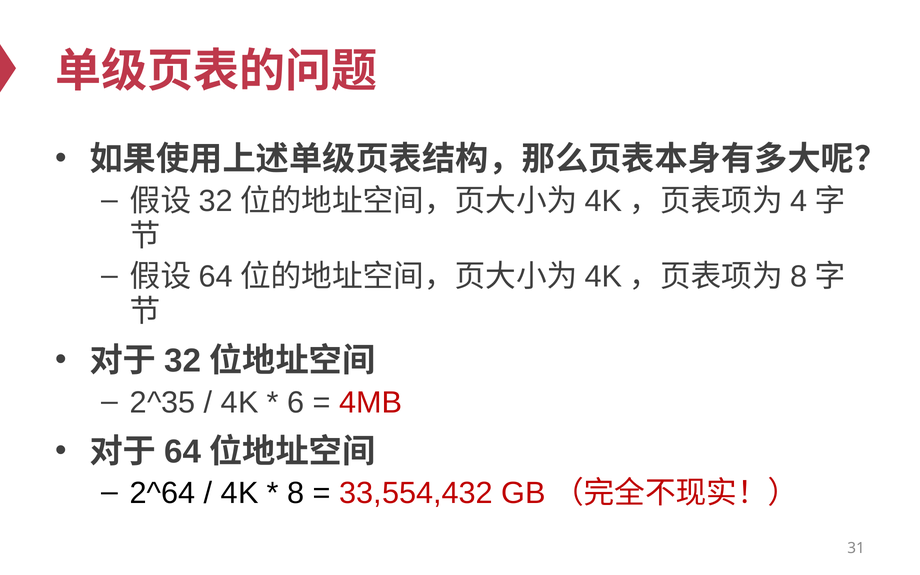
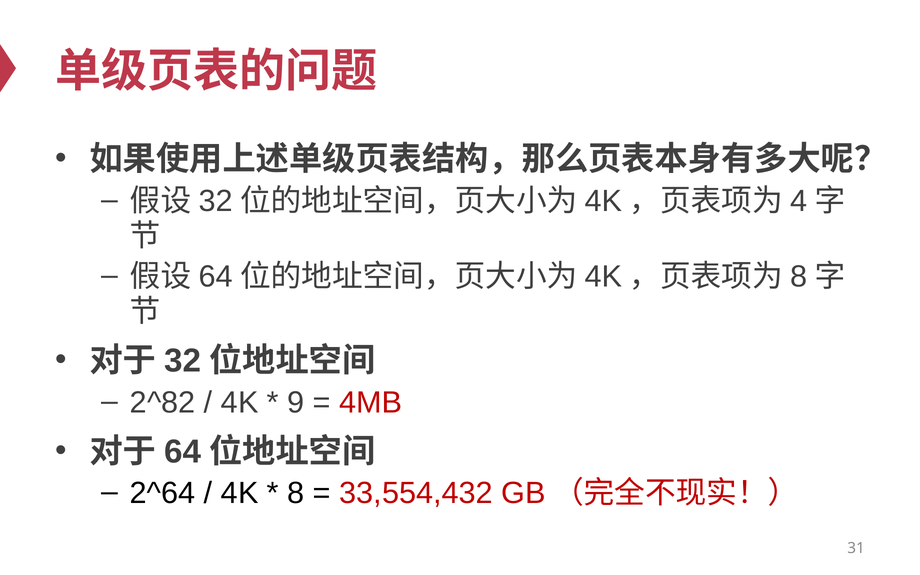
2^35: 2^35 -> 2^82 (163, 403)
6: 6 -> 9 (296, 403)
